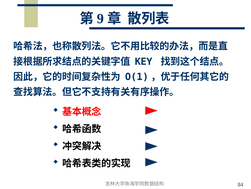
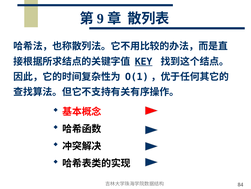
KEY underline: none -> present (144, 61)
